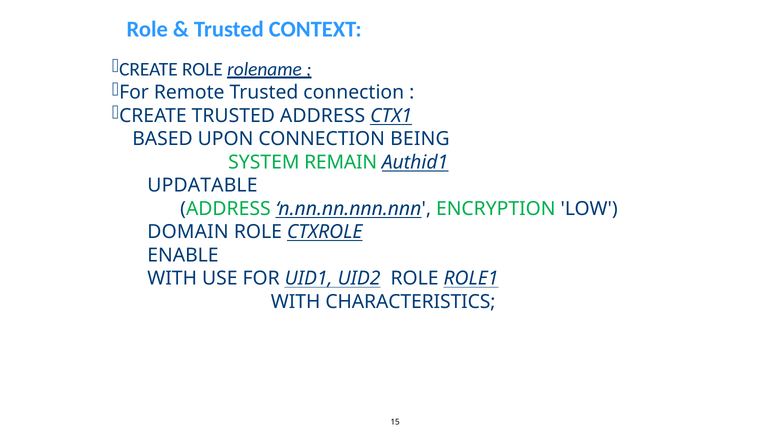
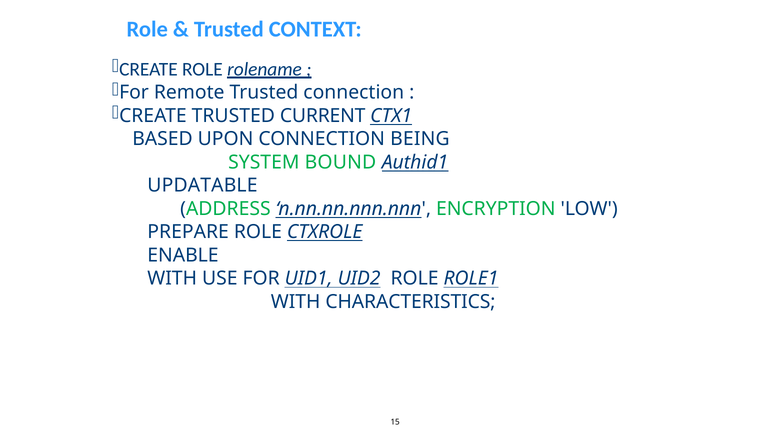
TRUSTED ADDRESS: ADDRESS -> CURRENT (323, 115)
REMAIN: REMAIN -> BOUND (340, 162)
DOMAIN: DOMAIN -> PREPARE (188, 232)
